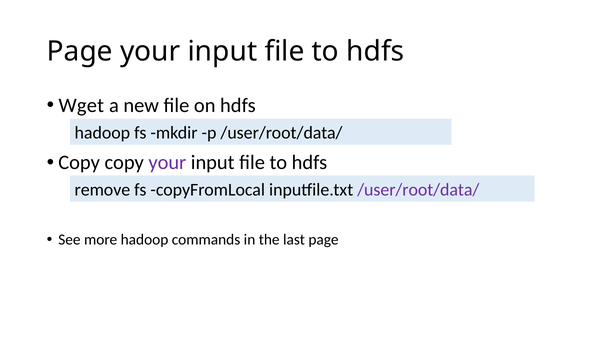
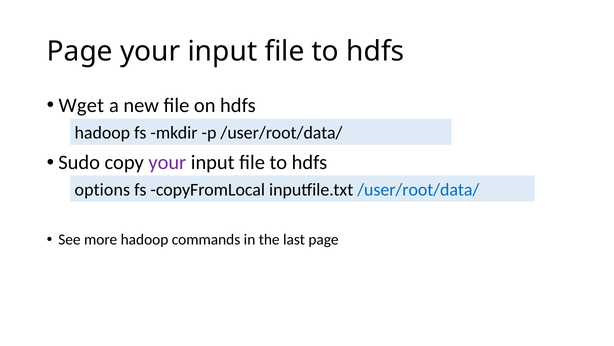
Copy: Copy -> Sudo (79, 162)
remove: remove -> options (102, 189)
/user/root/data/ colour: purple -> blue (418, 189)
